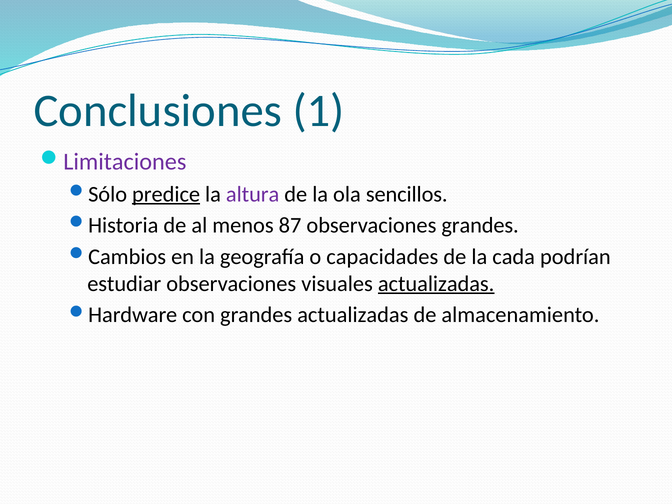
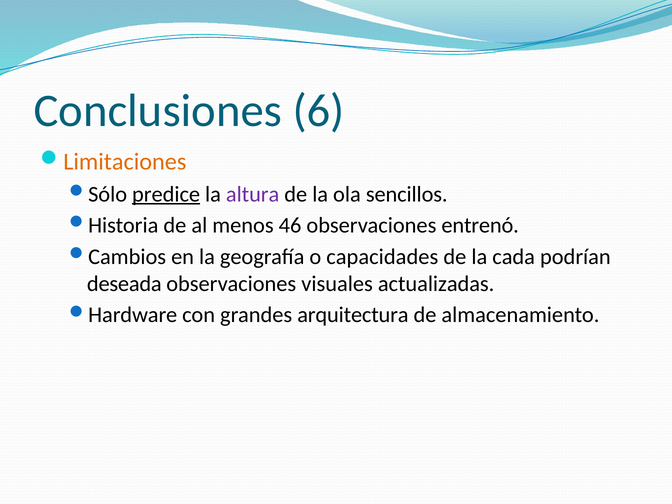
1: 1 -> 6 (319, 111)
Limitaciones colour: purple -> orange (125, 162)
87: 87 -> 46 (290, 225)
observaciones grandes: grandes -> entrenó (480, 225)
estudiar: estudiar -> deseada (124, 284)
actualizadas underline: present -> none (436, 284)
grandes actualizadas: actualizadas -> arquitectura (353, 315)
